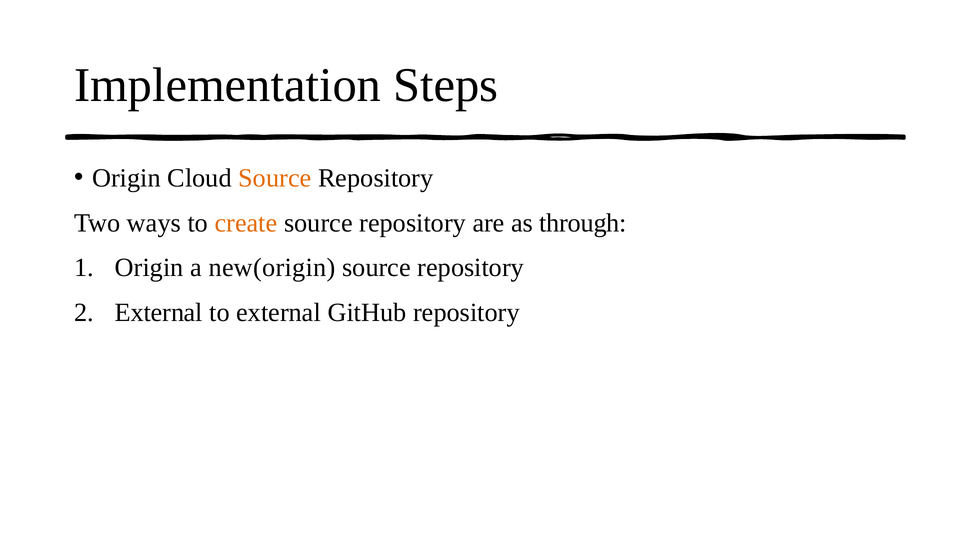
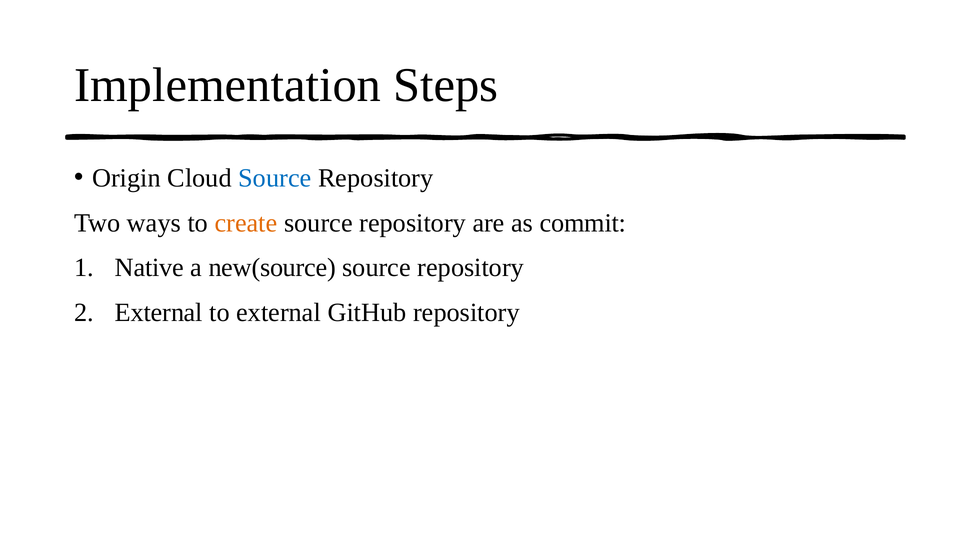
Source colour: orange -> blue (275, 178)
through: through -> commit (583, 223)
Origin: Origin -> Native (149, 268)
new(origin: new(origin -> new(source (272, 268)
